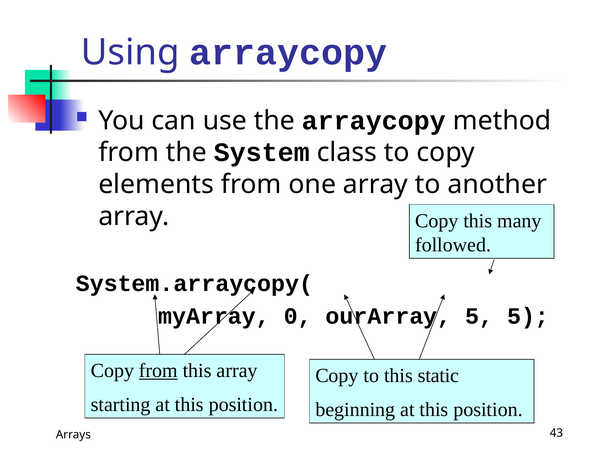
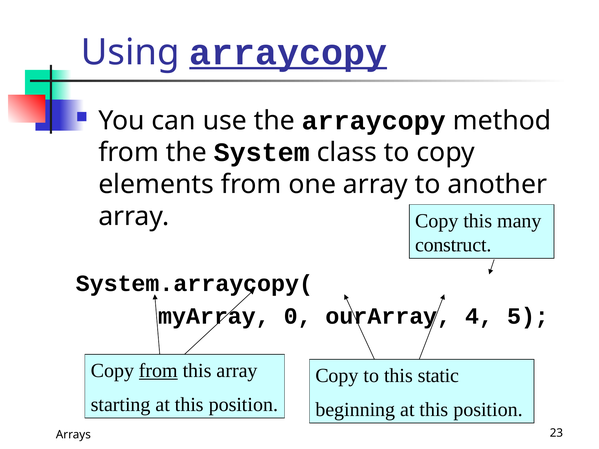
arraycopy underline: none -> present (288, 52)
followed: followed -> construct (453, 245)
ourArray 5: 5 -> 4 (479, 316)
43: 43 -> 23 (556, 433)
